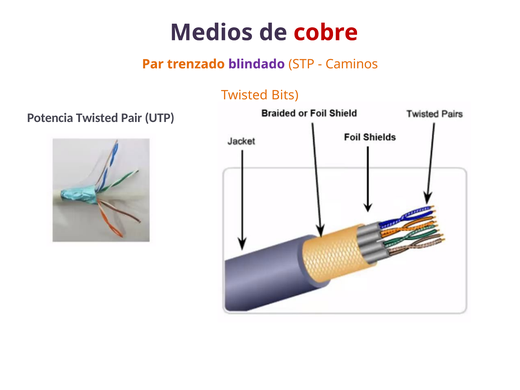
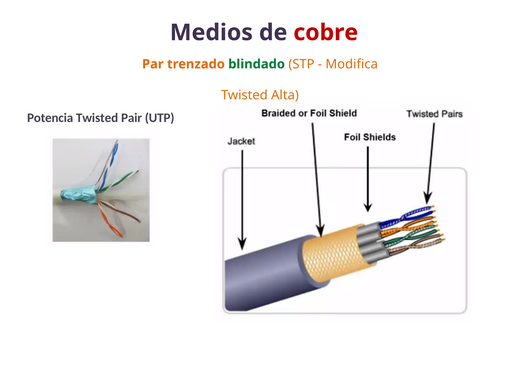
blindado colour: purple -> green (257, 64)
Caminos: Caminos -> Modifica (352, 64)
Bits: Bits -> Alta (285, 95)
